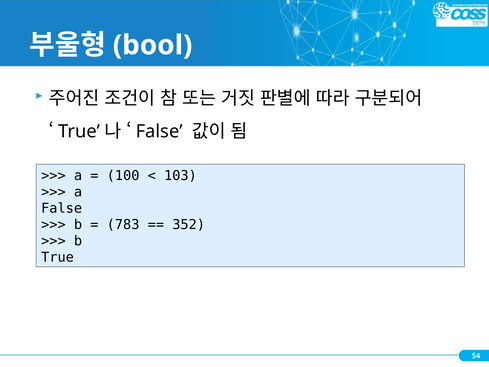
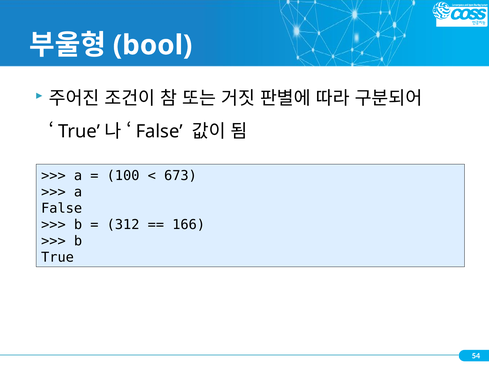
103: 103 -> 673 (180, 176)
783: 783 -> 312 (123, 225)
352: 352 -> 166 (189, 225)
